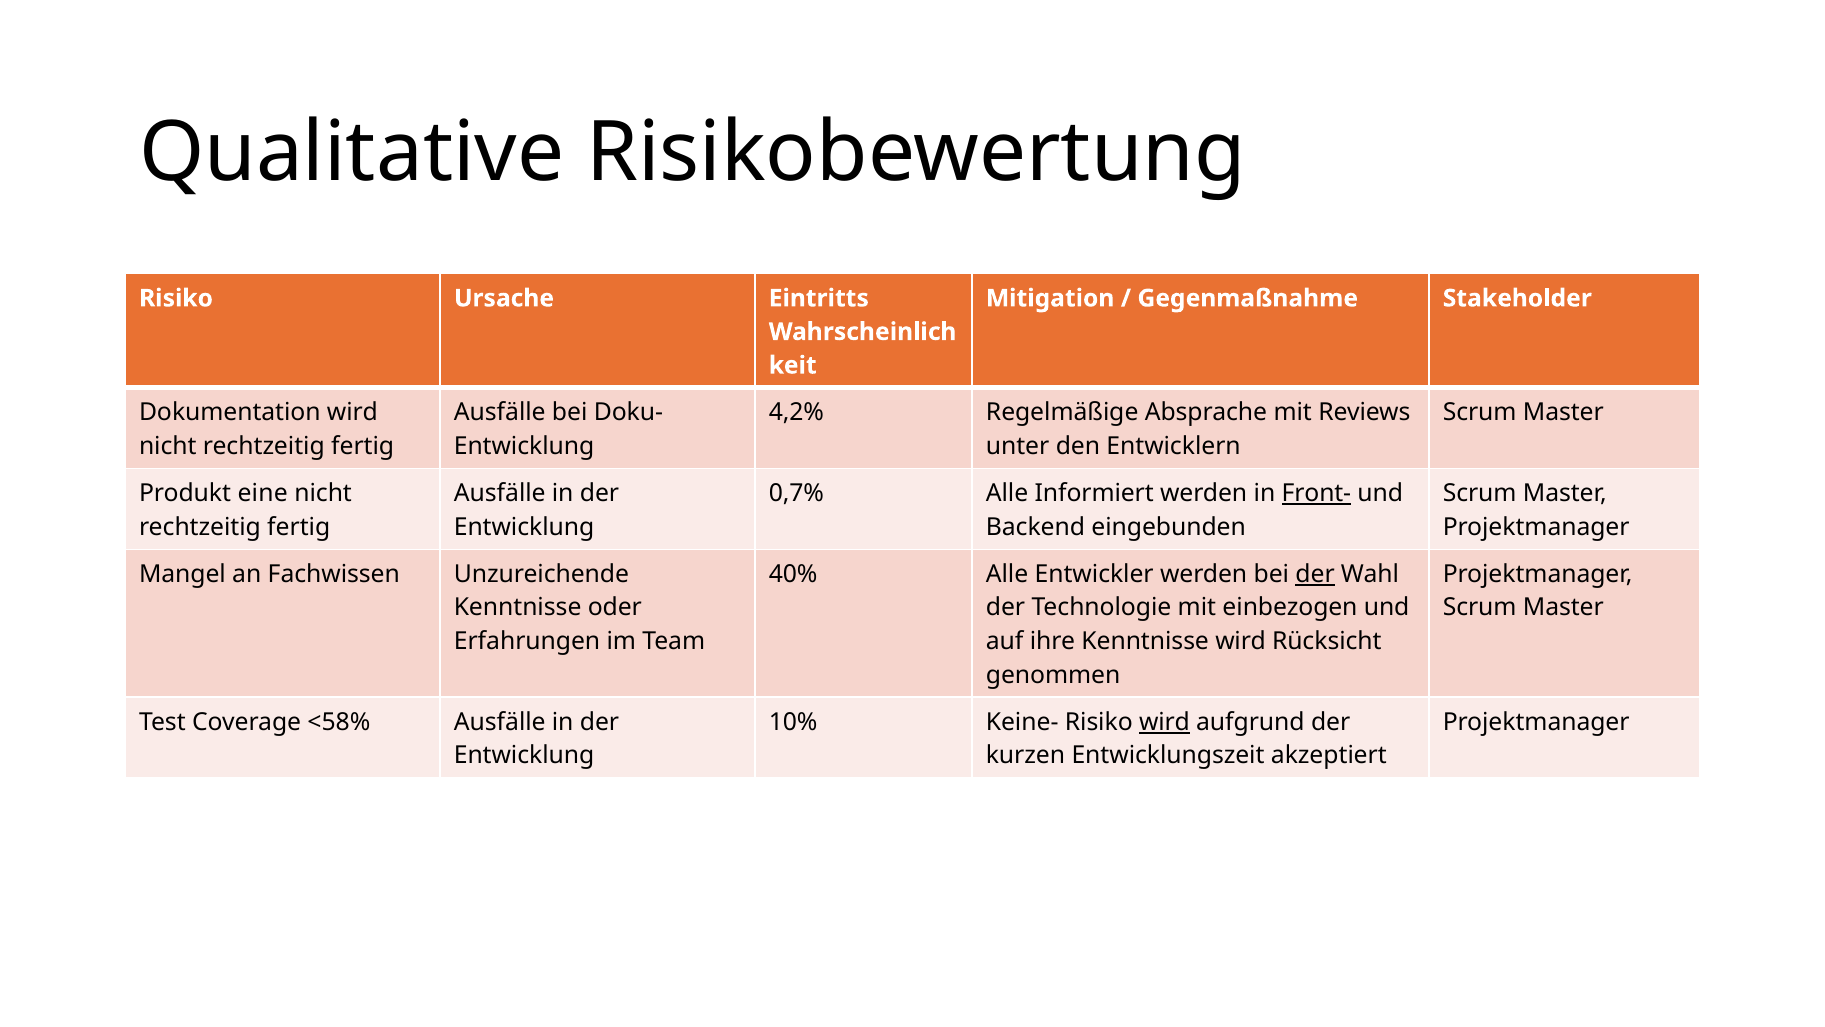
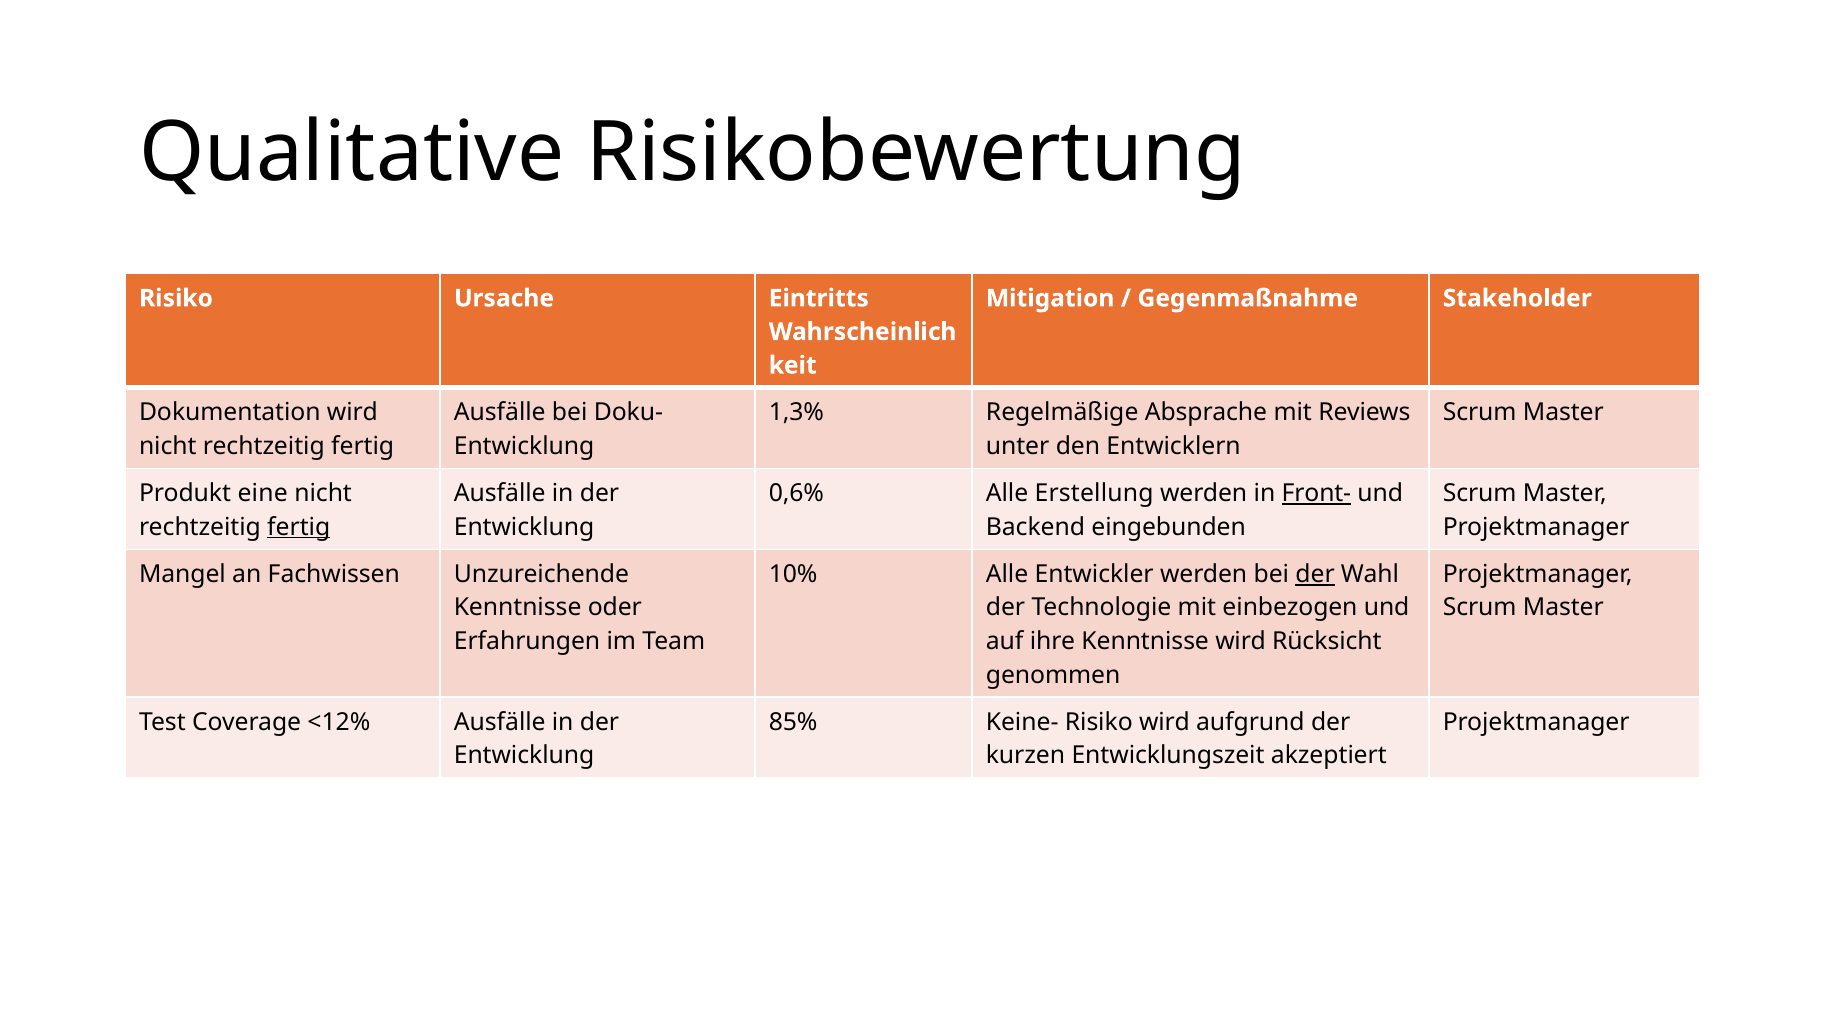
4,2%: 4,2% -> 1,3% (796, 412)
0,7%: 0,7% -> 0,6% (796, 493)
Informiert: Informiert -> Erstellung (1094, 493)
fertig underline: none -> present (299, 527)
40%: 40% -> 10% (793, 574)
<58%: <58% -> <12% (339, 722)
10%: 10% -> 85% (793, 722)
wird underline: present -> none (1164, 722)
